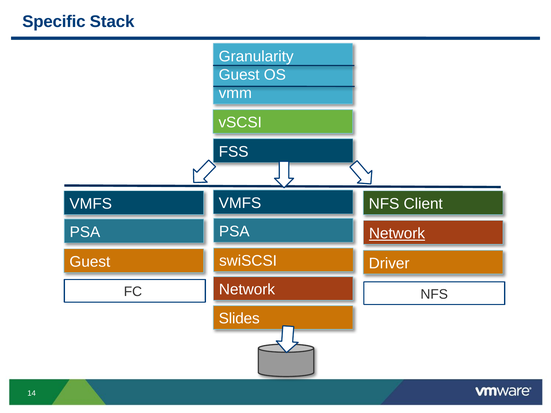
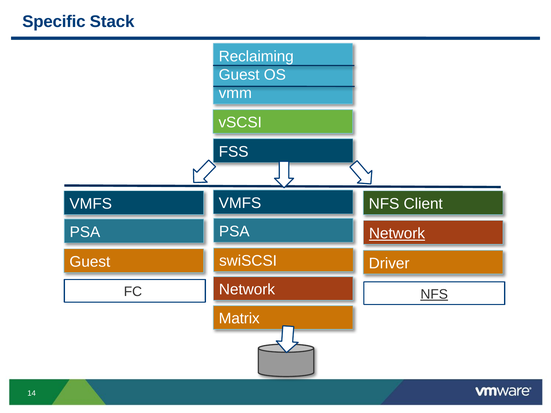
Granularity: Granularity -> Reclaiming (256, 56)
NFS underline: none -> present (434, 294)
Slides: Slides -> Matrix (239, 319)
